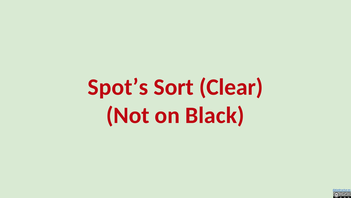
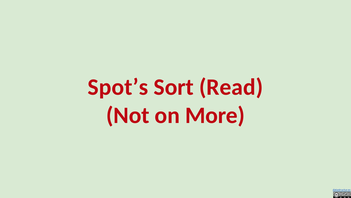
Clear: Clear -> Read (231, 87)
Black: Black -> More (215, 115)
